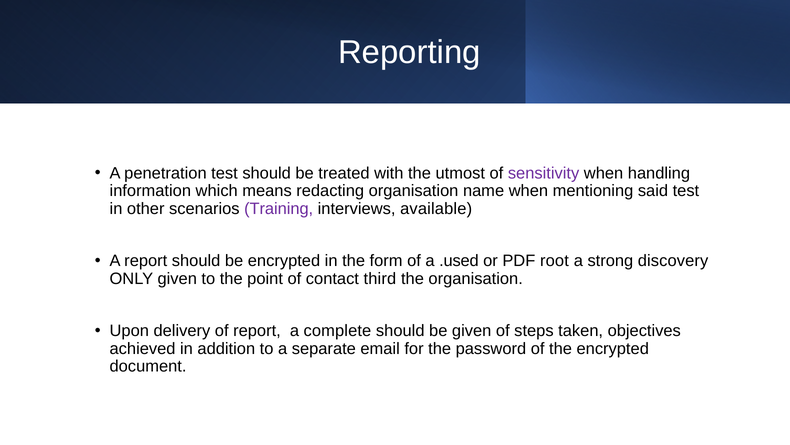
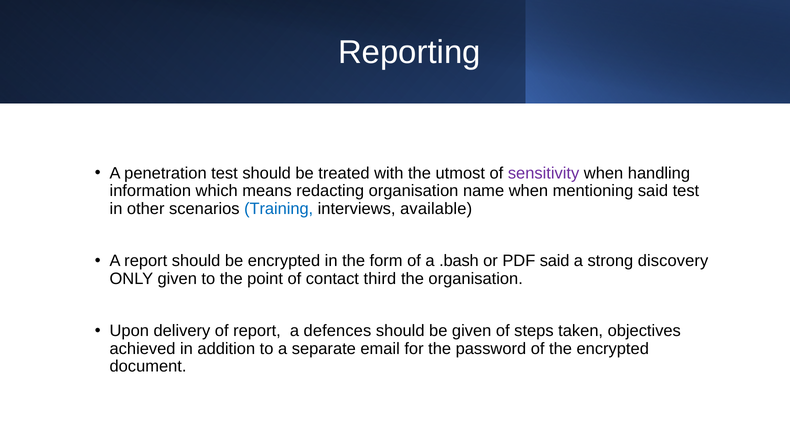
Training colour: purple -> blue (279, 208)
.used: .used -> .bash (459, 261)
PDF root: root -> said (555, 261)
complete: complete -> defences (337, 330)
